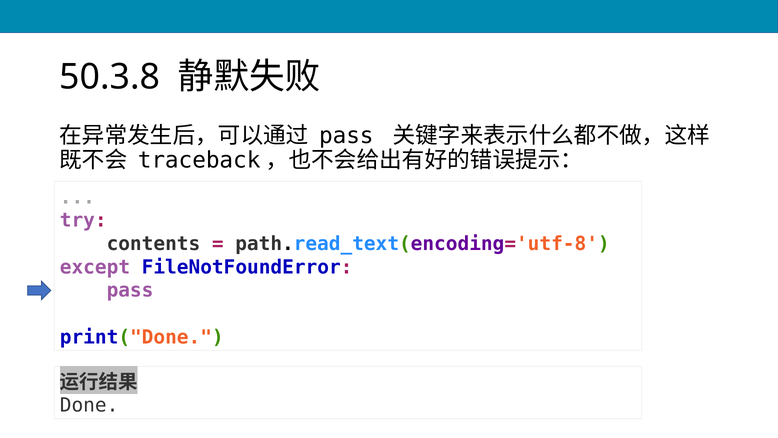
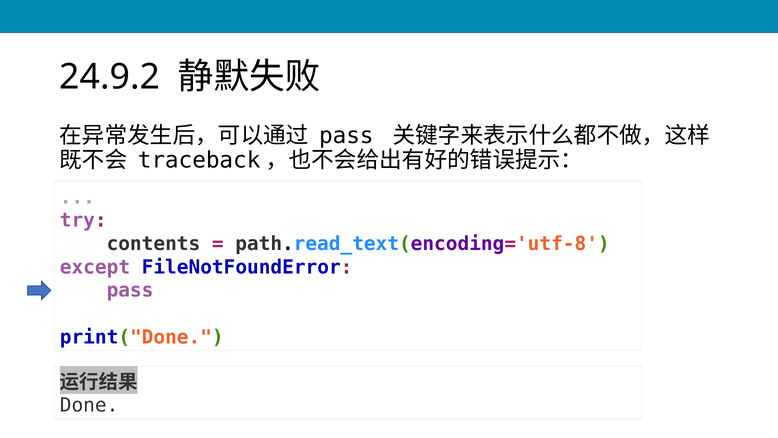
50.3.8: 50.3.8 -> 24.9.2 (110, 77)
